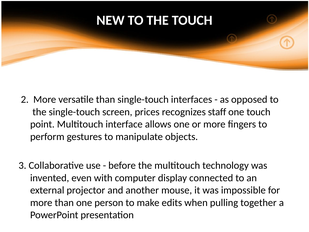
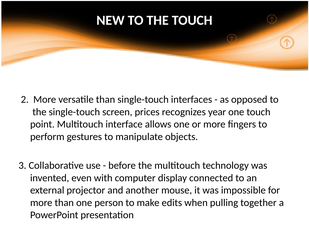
staff: staff -> year (217, 112)
